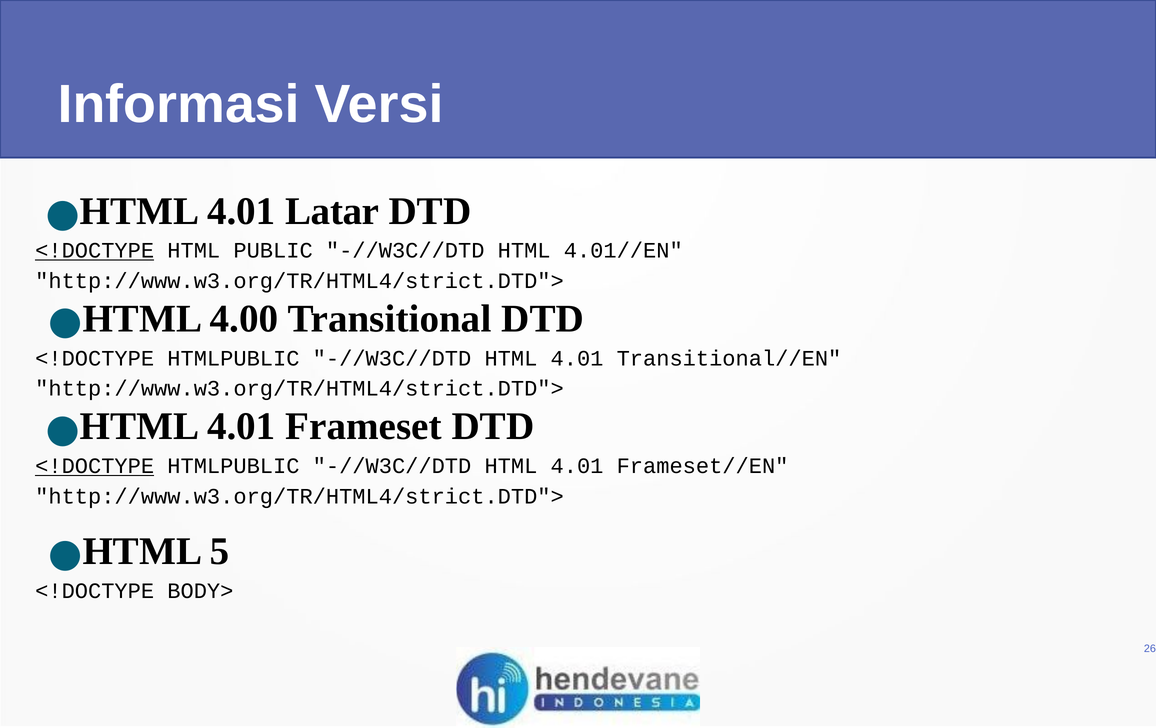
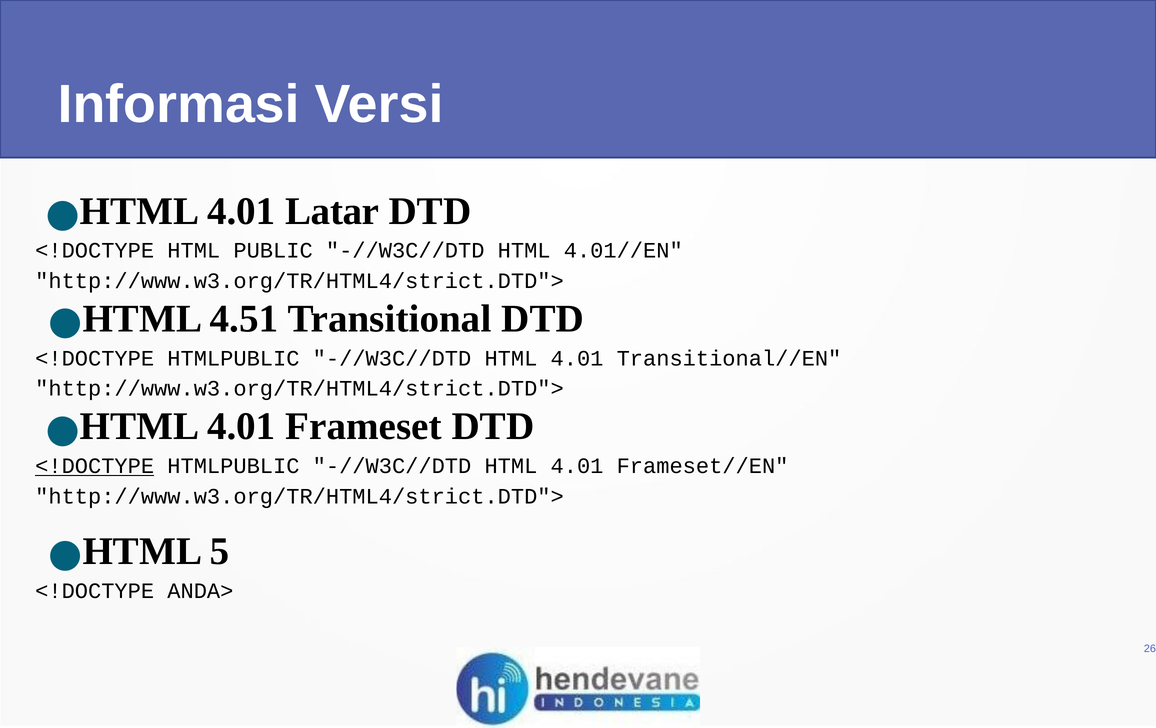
<!DOCTYPE underline: present -> none (95, 251)
4.00: 4.00 -> 4.51 (244, 319)
BODY>: BODY> -> ANDA> (200, 591)
